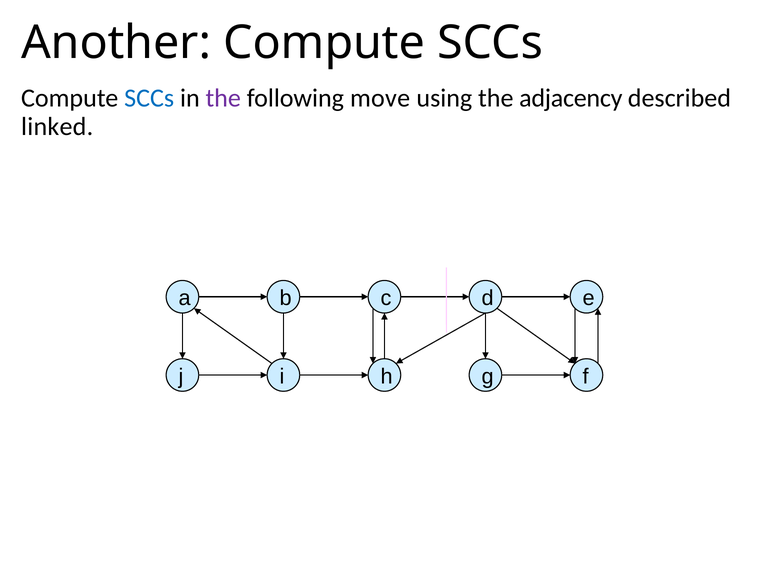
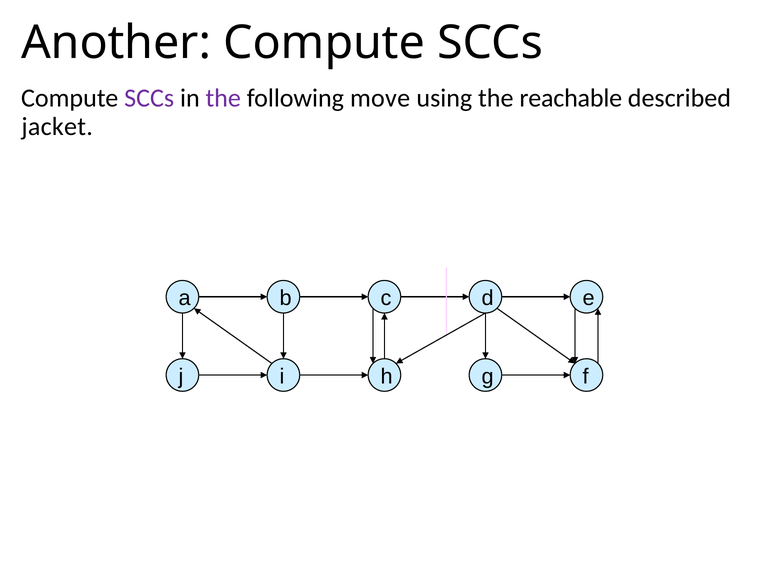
SCCs colour: blue -> purple (149, 98)
adjacency: adjacency -> reachable (571, 98)
linked: linked -> jacket (57, 126)
